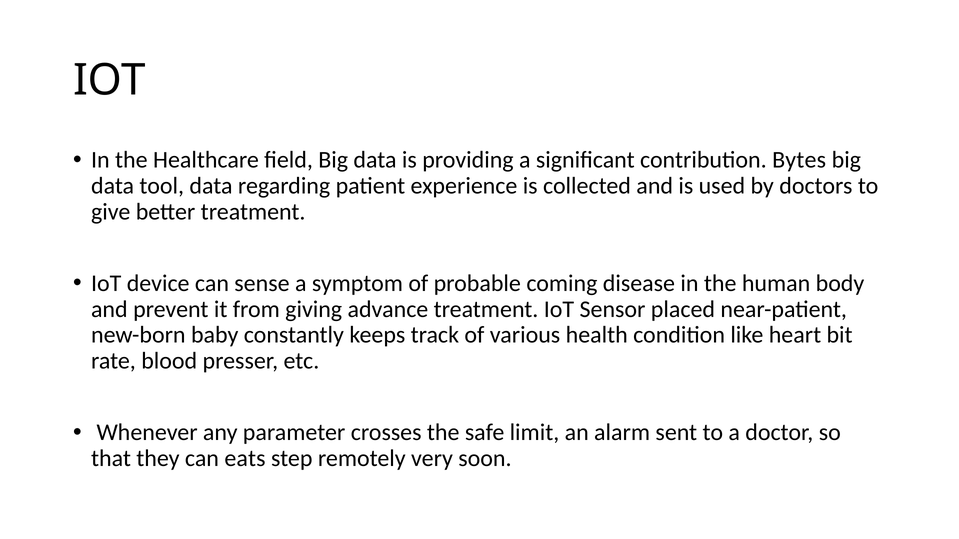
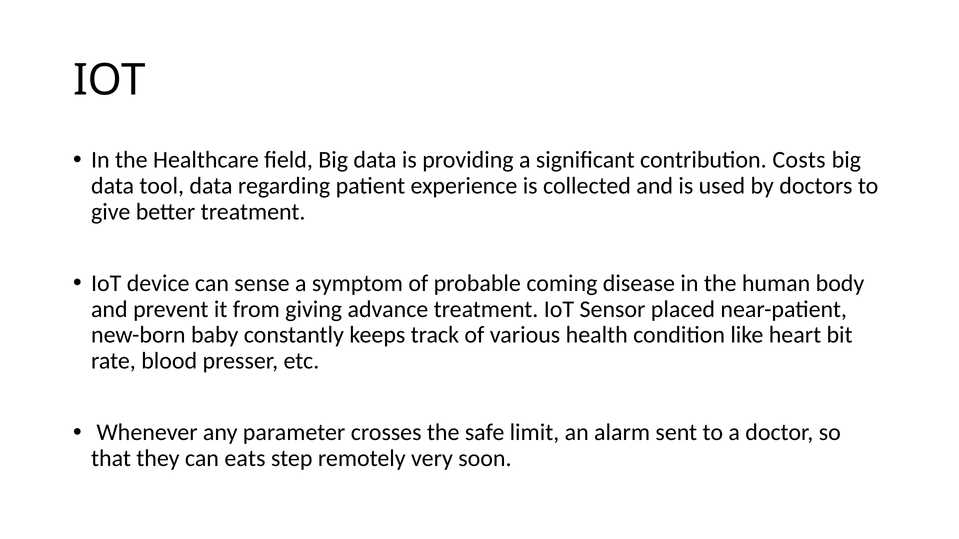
Bytes: Bytes -> Costs (799, 160)
